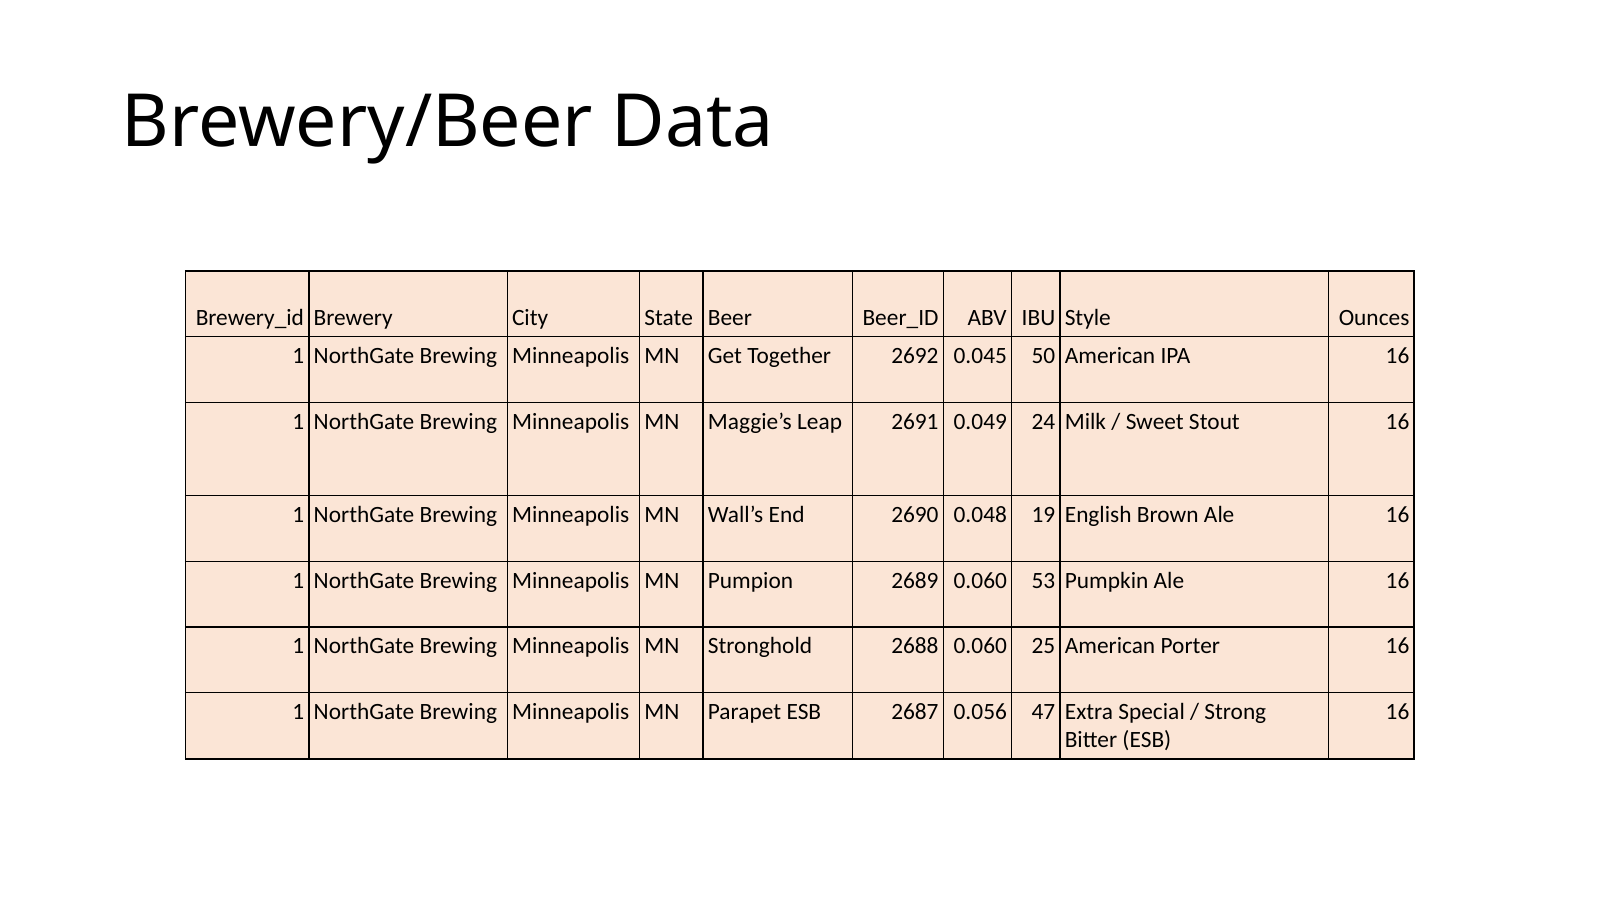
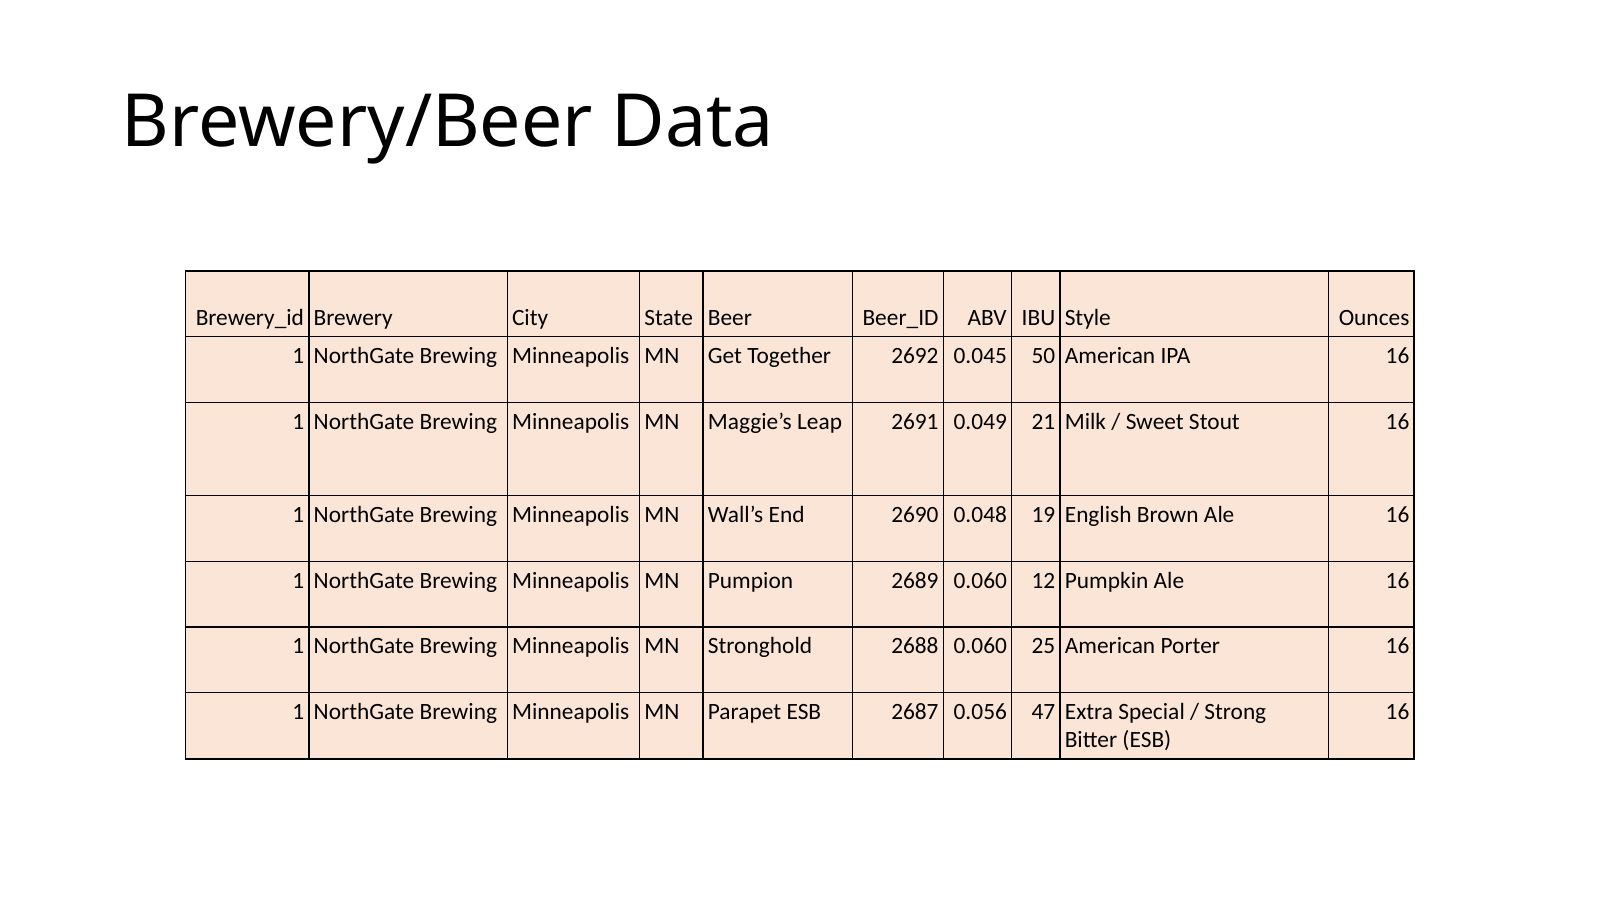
24: 24 -> 21 (1043, 422)
53: 53 -> 12 (1043, 581)
